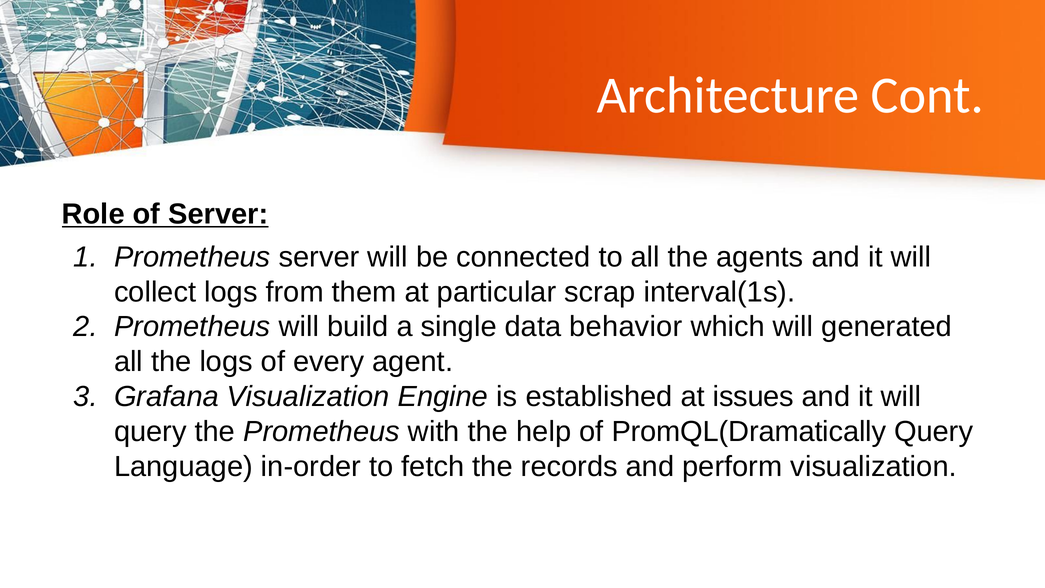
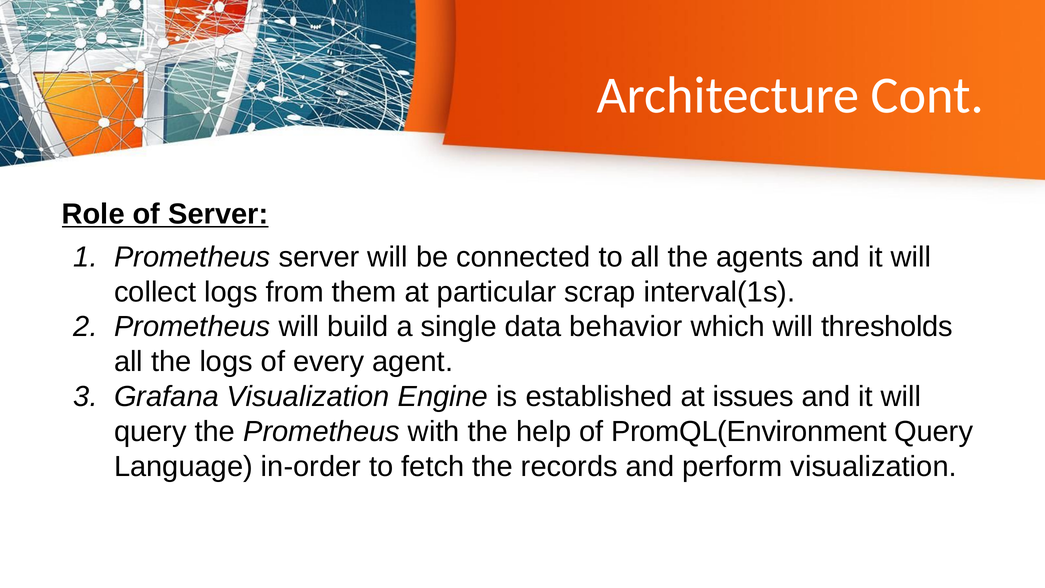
generated: generated -> thresholds (887, 327)
PromQL(Dramatically: PromQL(Dramatically -> PromQL(Environment (749, 431)
